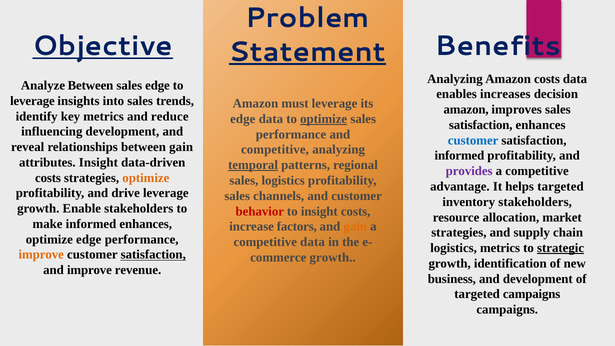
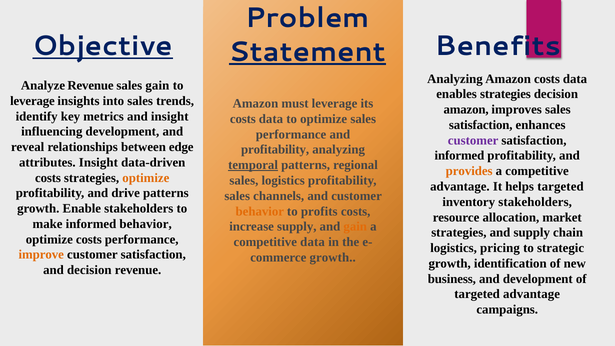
Analyze Between: Between -> Revenue (91, 85)
sales edge: edge -> gain (157, 85)
enables increases: increases -> strategies (505, 94)
and reduce: reduce -> insight (170, 116)
edge: edge -> costs (243, 119)
optimize underline: present -> none (324, 119)
customer colour: blue -> purple (473, 140)
between gain: gain -> edge (181, 147)
competitive: competitive -> profitability (275, 150)
provides colour: purple -> orange (469, 171)
drive leverage: leverage -> patterns (166, 193)
behavior colour: red -> orange (260, 211)
to insight: insight -> profits (319, 211)
informed enhances: enhances -> behavior (146, 224)
increase factors: factors -> supply (297, 227)
optimize edge: edge -> costs (89, 239)
logistics metrics: metrics -> pricing (500, 248)
strategic underline: present -> none (561, 248)
satisfaction underline: present -> none (153, 255)
and improve: improve -> decision (89, 270)
targeted campaigns: campaigns -> advantage (532, 294)
